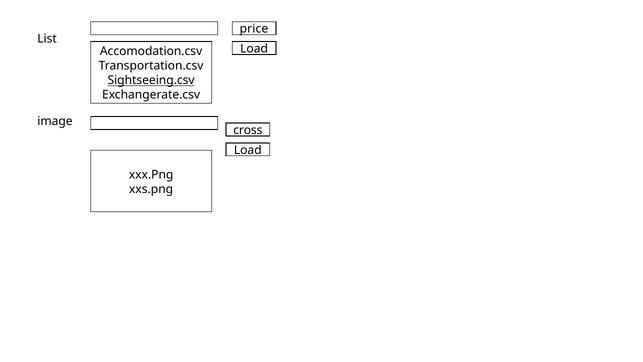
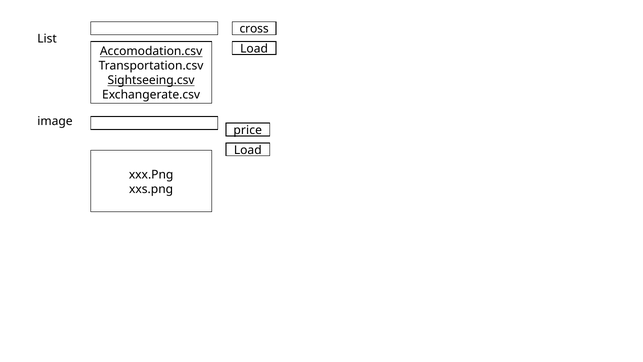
price: price -> cross (254, 29)
Accomodation.csv underline: none -> present (151, 51)
cross: cross -> price (248, 130)
